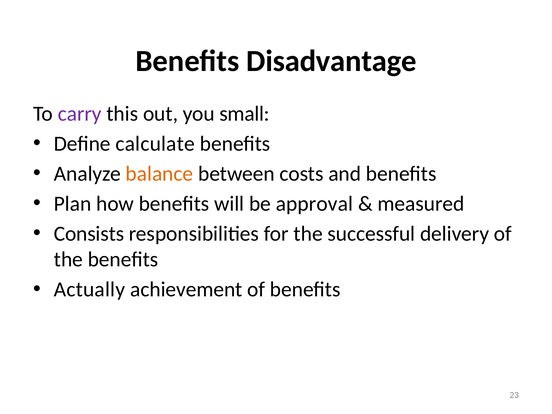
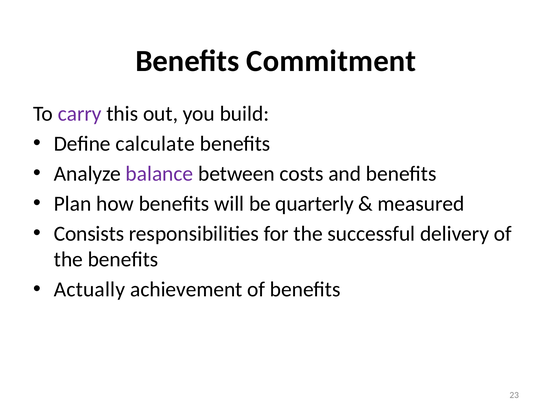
Disadvantage: Disadvantage -> Commitment (331, 61)
small: small -> build (244, 114)
balance colour: orange -> purple (159, 174)
approval: approval -> quarterly (315, 204)
